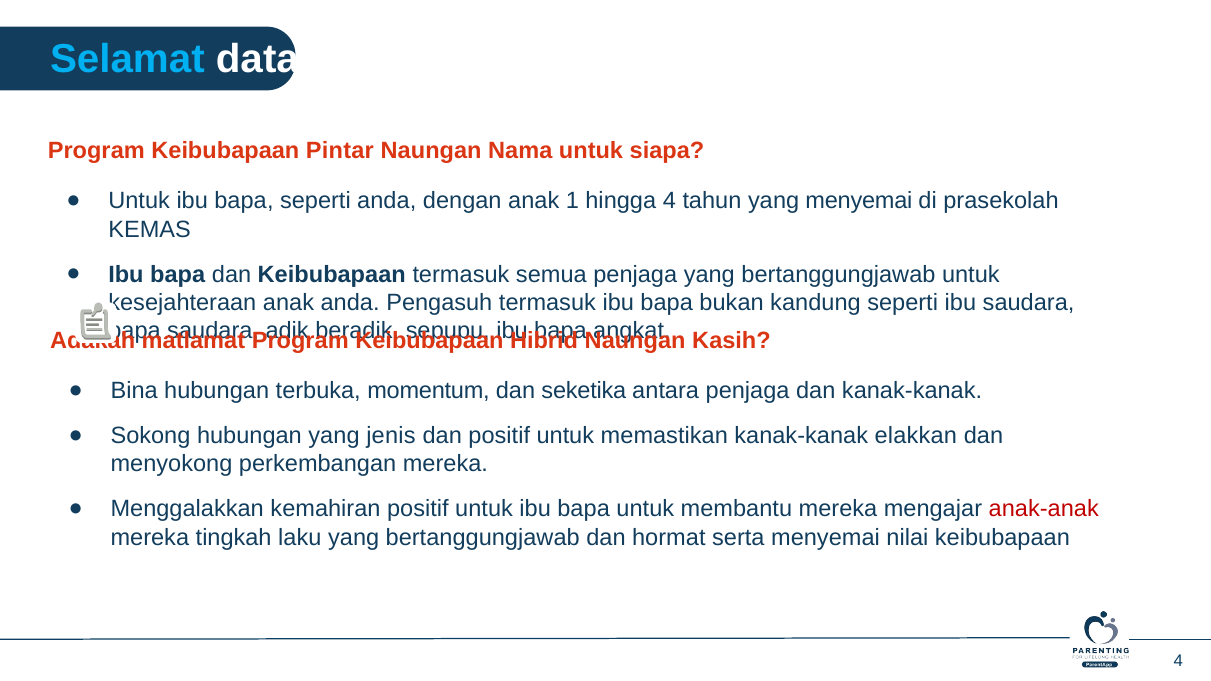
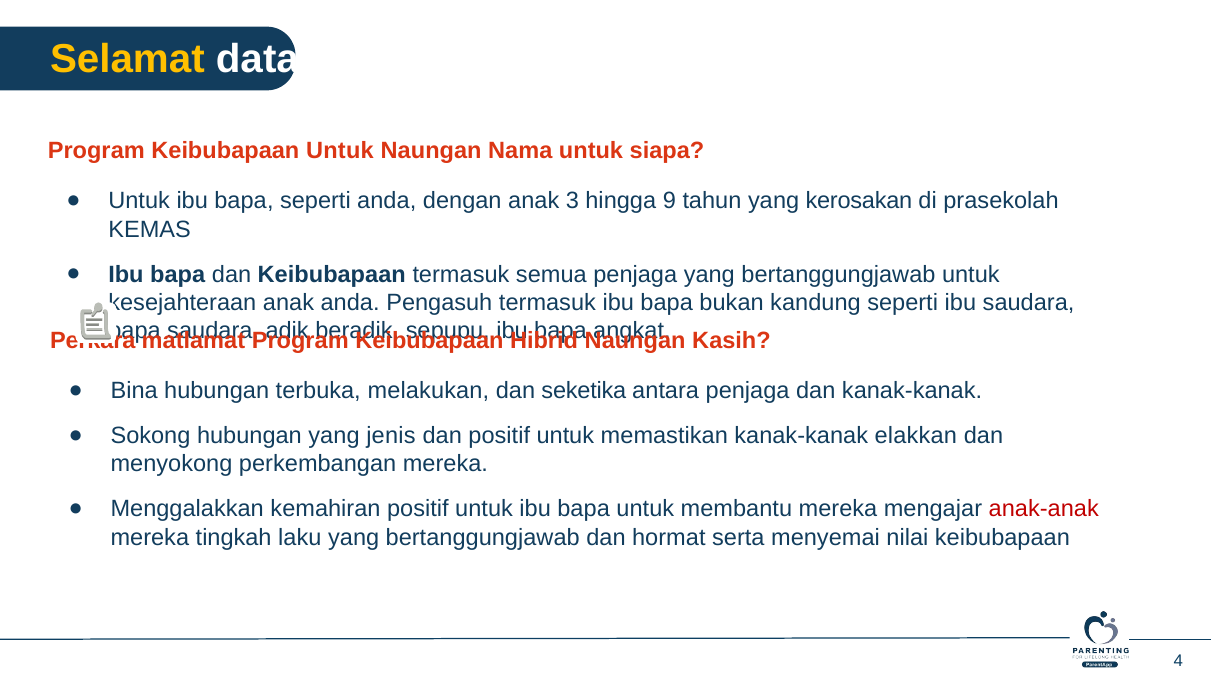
Selamat colour: light blue -> yellow (127, 59)
Keibubapaan Pintar: Pintar -> Untuk (340, 151)
1: 1 -> 3 (572, 201)
hingga 4: 4 -> 9 (669, 201)
yang menyemai: menyemai -> kerosakan (859, 201)
Adakah: Adakah -> Perkara (93, 340)
momentum: momentum -> melakukan (428, 391)
